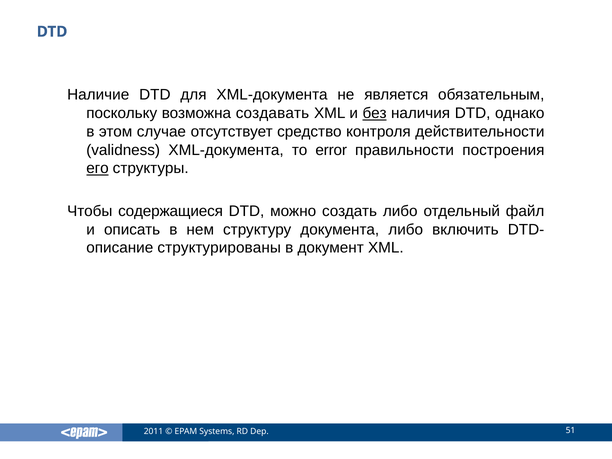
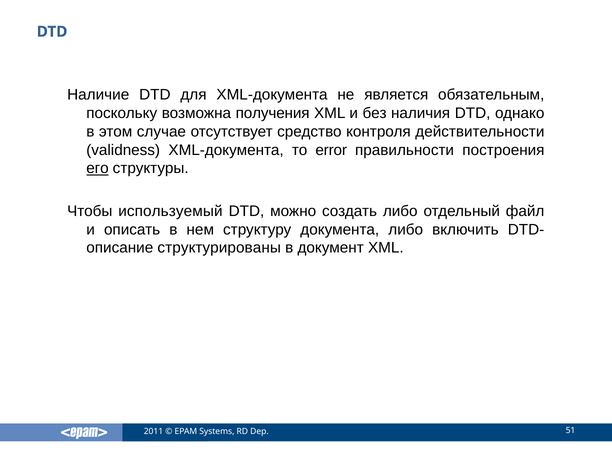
создавать: создавать -> получения (273, 113)
без underline: present -> none (375, 113)
содержащиеся: содержащиеся -> используемый (170, 211)
